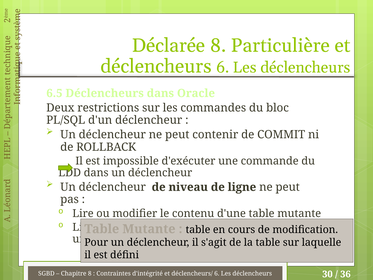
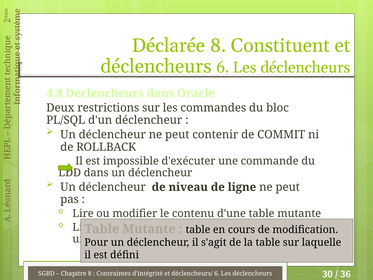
Particulière: Particulière -> Constituent (281, 46)
6.5: 6.5 -> 4.8 (54, 93)
